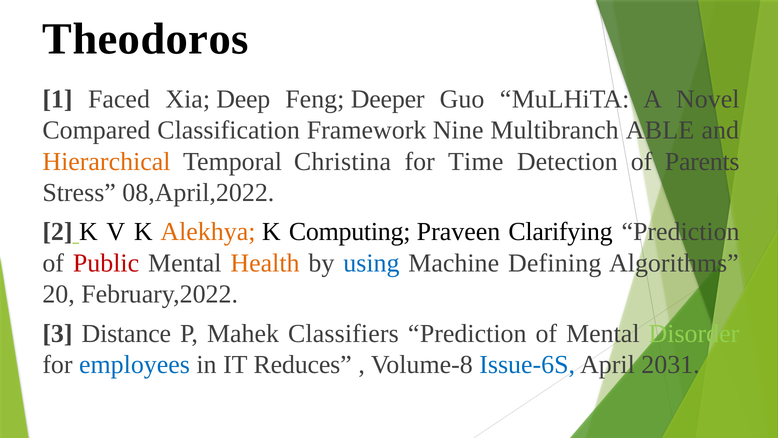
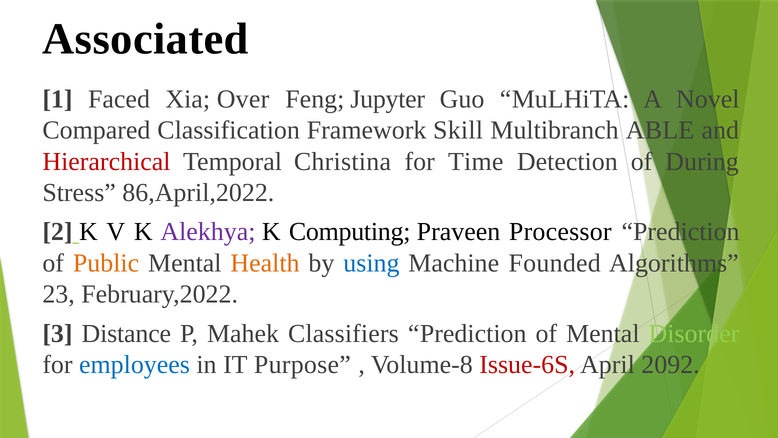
Theodoros: Theodoros -> Associated (146, 39)
Deep: Deep -> Over (243, 99)
Deeper: Deeper -> Jupyter (388, 99)
Nine: Nine -> Skill (458, 130)
Hierarchical colour: orange -> red (106, 161)
Parents: Parents -> During (702, 161)
08,April,2022: 08,April,2022 -> 86,April,2022 (198, 192)
Alekhya colour: orange -> purple (208, 232)
Clarifying: Clarifying -> Processor (560, 232)
Public colour: red -> orange (106, 263)
Defining: Defining -> Founded (555, 263)
20: 20 -> 23 (59, 294)
Reduces: Reduces -> Purpose (302, 364)
Issue-6S colour: blue -> red (527, 364)
2031: 2031 -> 2092 (671, 364)
